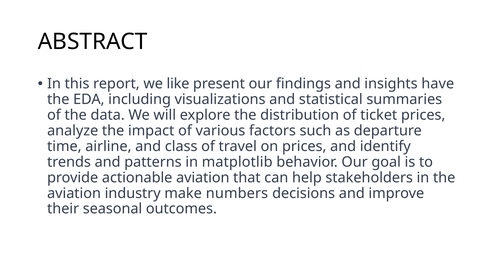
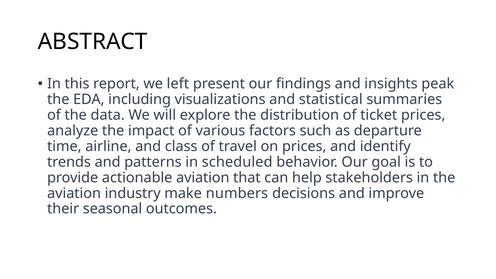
like: like -> left (178, 84)
have: have -> peak (438, 84)
matplotlib: matplotlib -> scheduled (237, 162)
